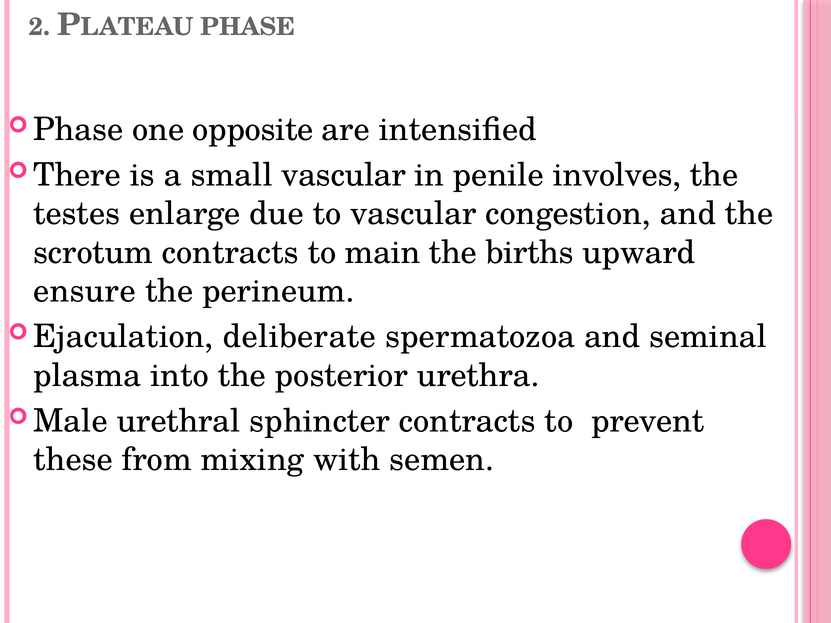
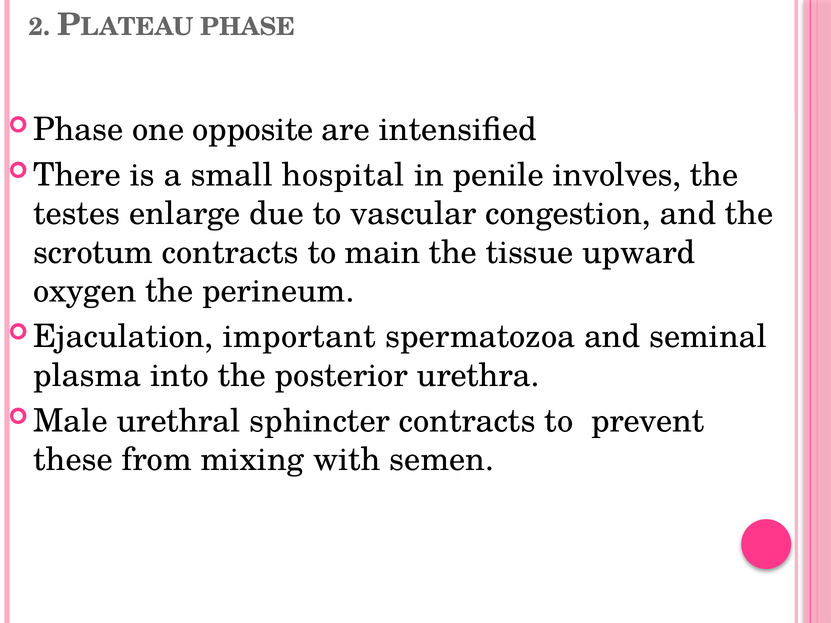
small vascular: vascular -> hospital (343, 175)
births: births -> tissue (530, 253)
ensure: ensure -> oxygen (85, 291)
deliberate: deliberate -> important (299, 337)
